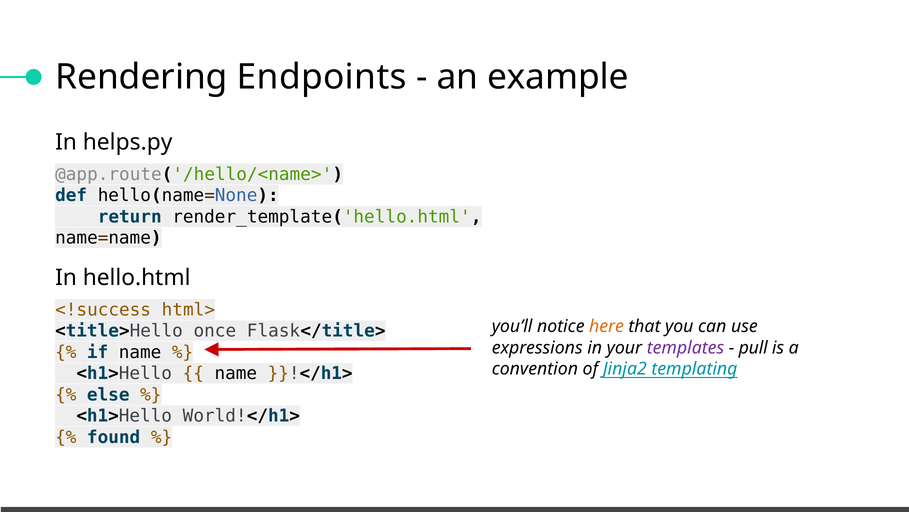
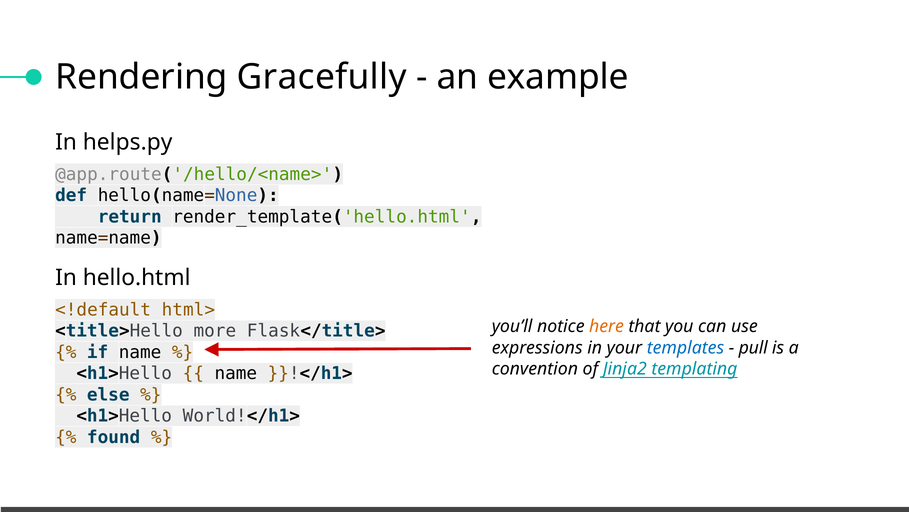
Endpoints: Endpoints -> Gracefully (322, 77)
<!success: <!success -> <!default (103, 309)
once: once -> more (215, 331)
templates colour: purple -> blue (685, 347)
